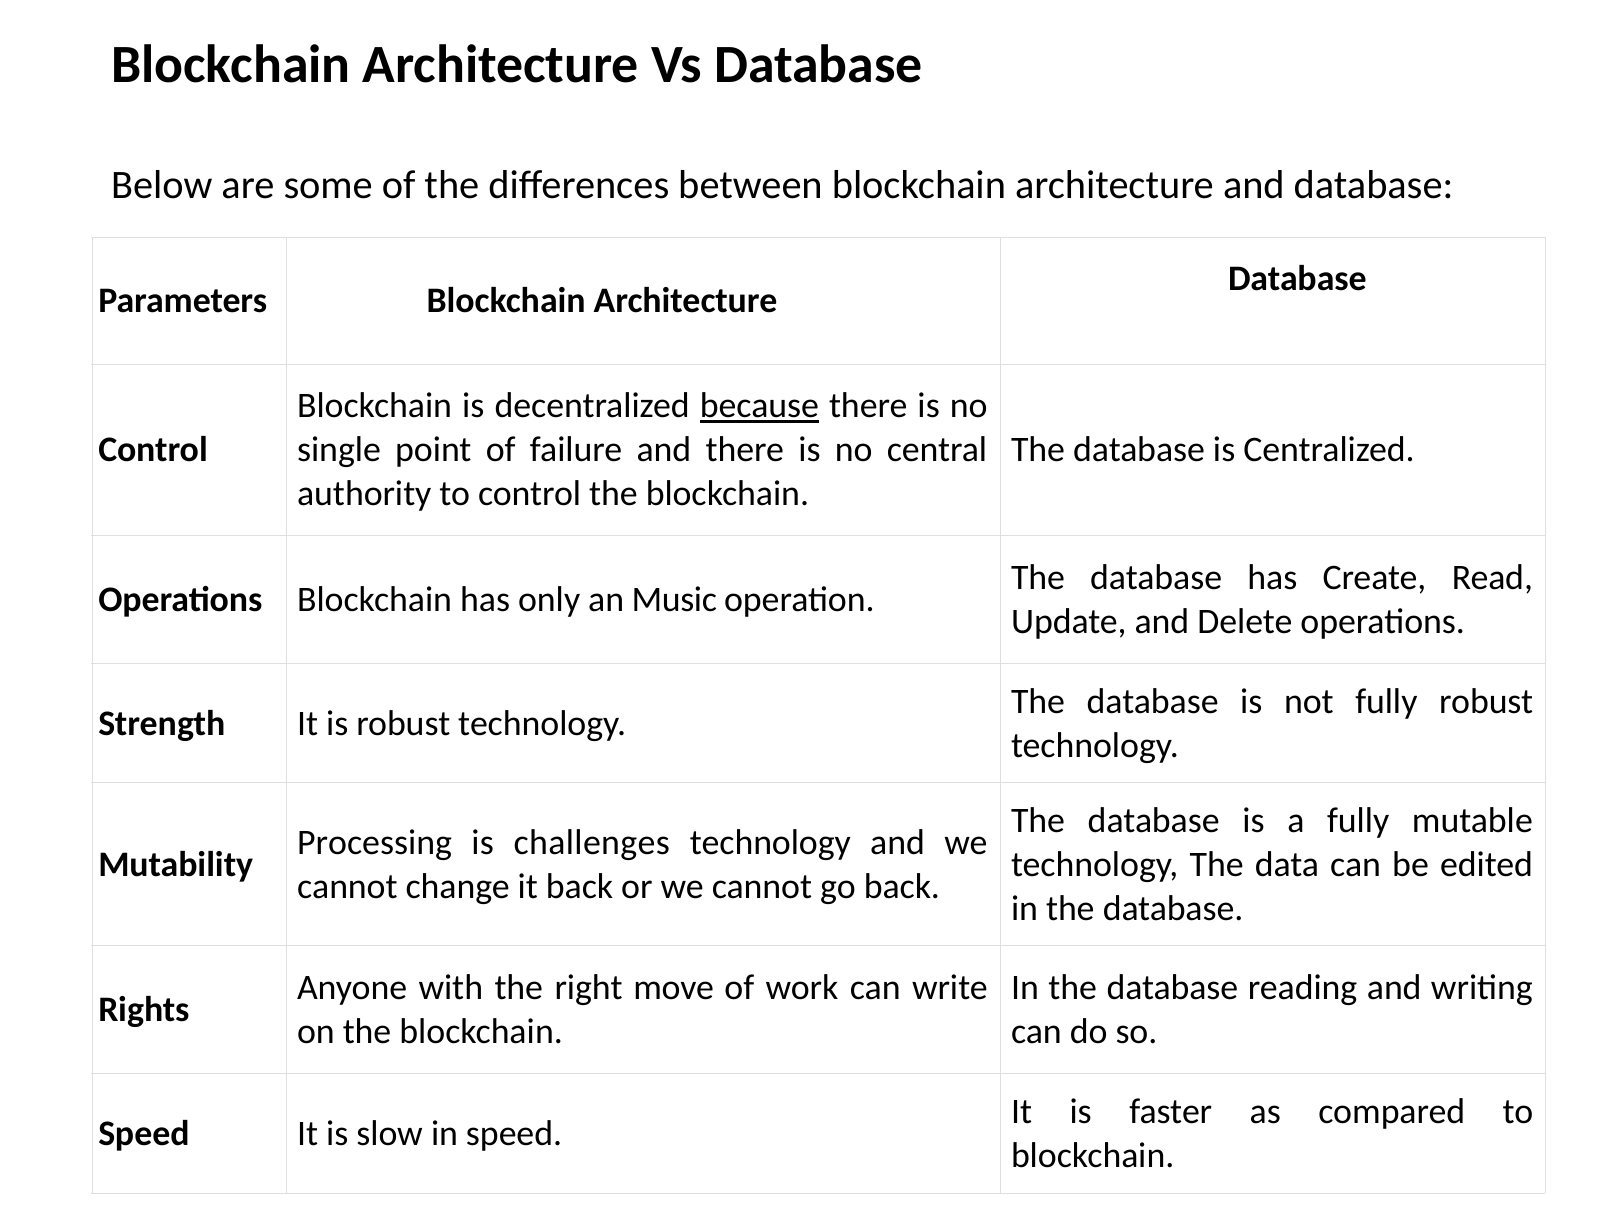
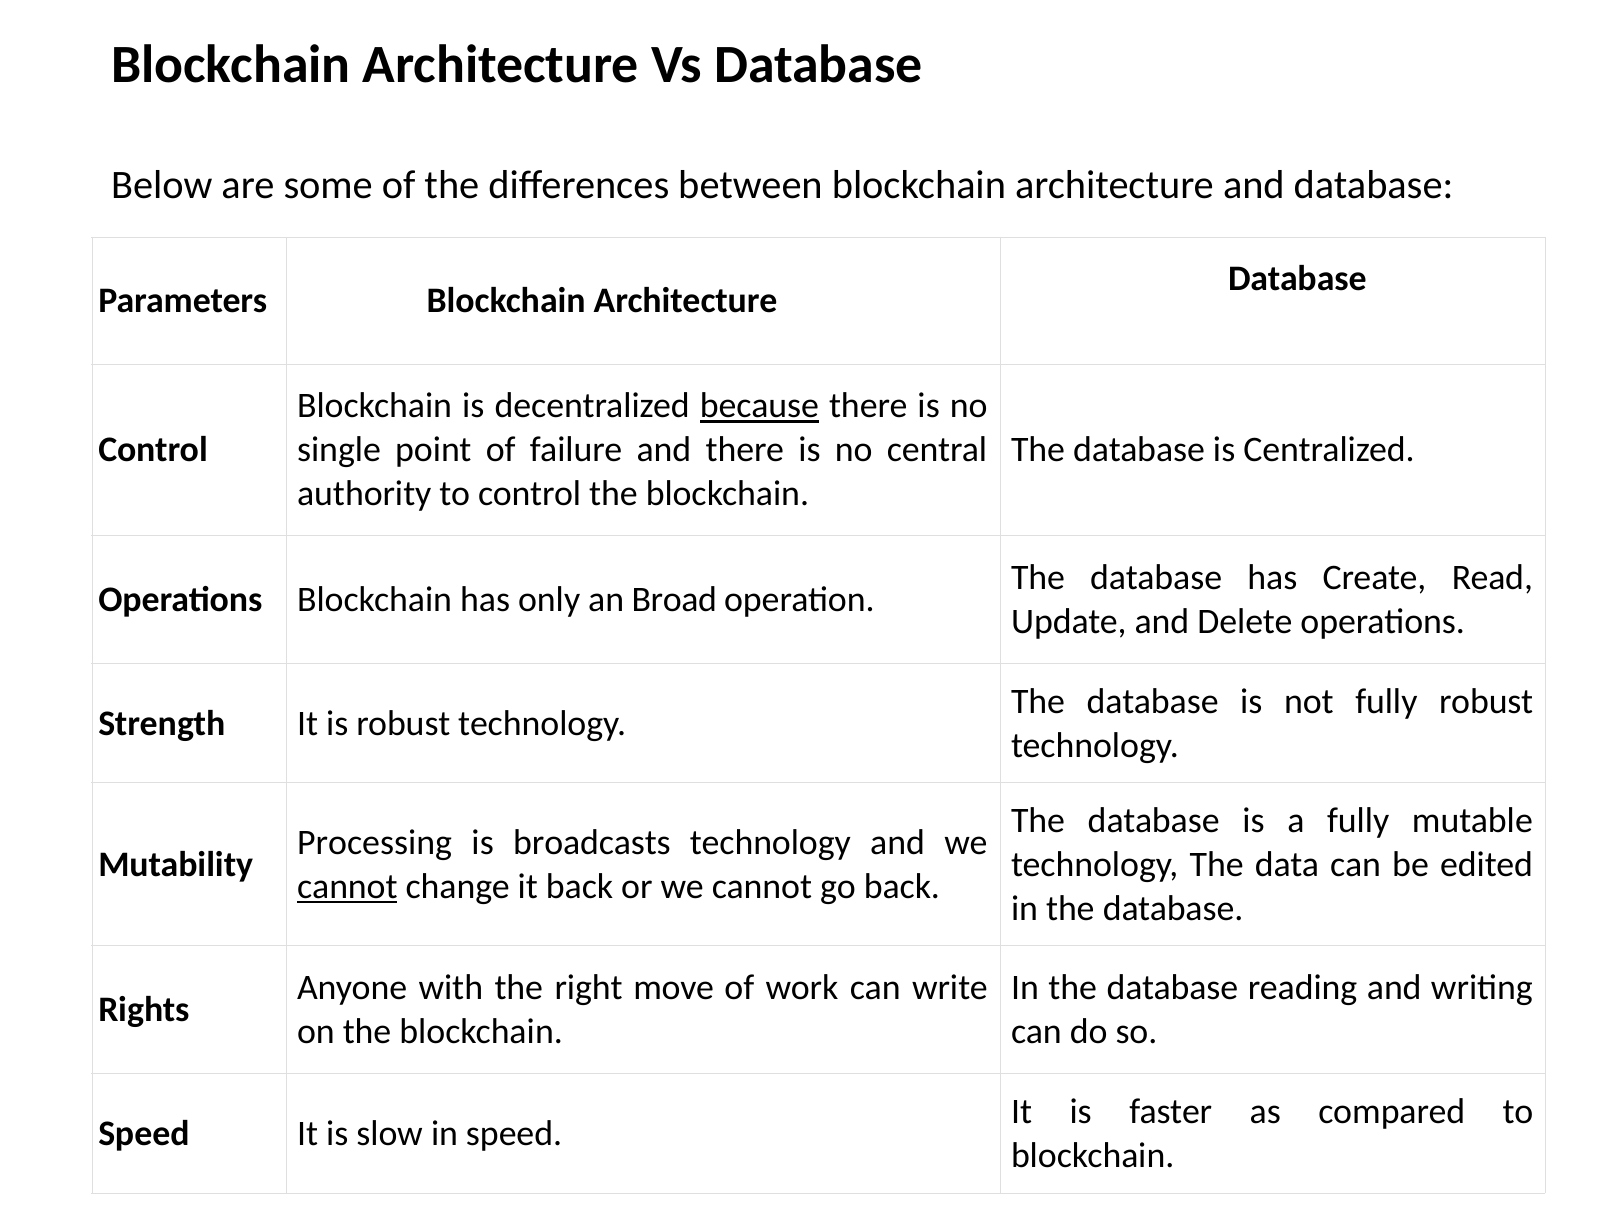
Music: Music -> Broad (674, 600)
challenges: challenges -> broadcasts (592, 843)
cannot underline: none -> present (347, 887)
